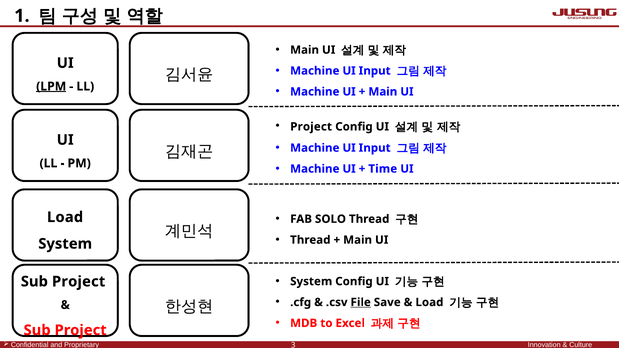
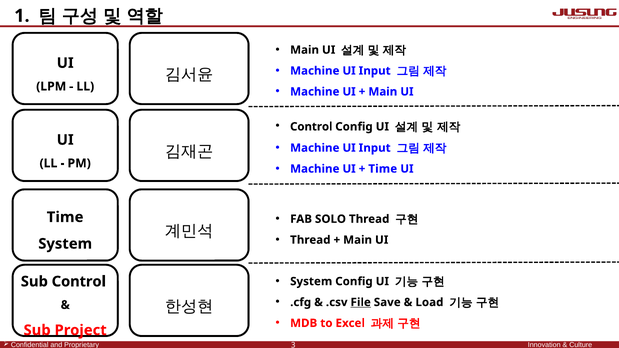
LPM underline: present -> none (51, 86)
Project: Project -> Control (311, 127)
Load: Load -> Time (65, 217)
Project: Project -> Control (79, 282)
